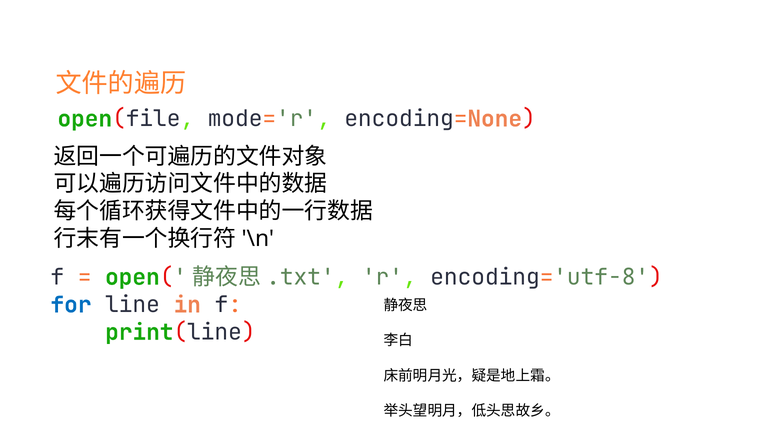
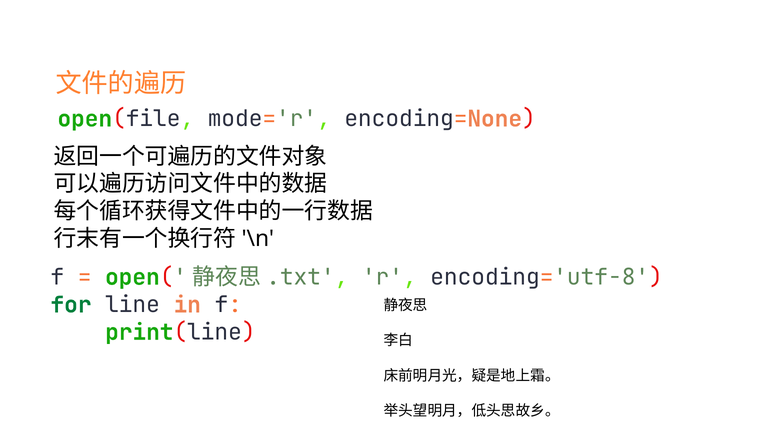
for colour: blue -> green (71, 304)
